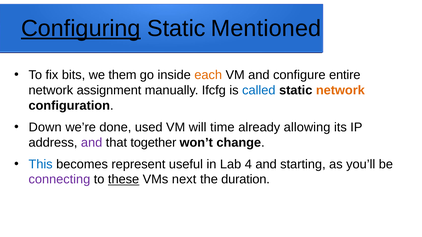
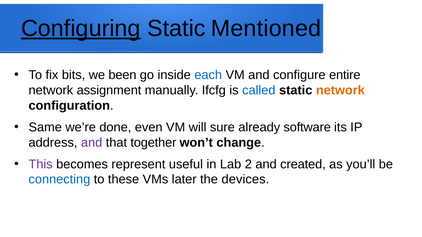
them: them -> been (122, 75)
each colour: orange -> blue (208, 75)
Down: Down -> Same (45, 127)
used: used -> even (149, 127)
time: time -> sure (222, 127)
allowing: allowing -> software (307, 127)
This colour: blue -> purple (41, 164)
4: 4 -> 2 (248, 164)
starting: starting -> created (303, 164)
connecting colour: purple -> blue (59, 180)
these underline: present -> none (124, 180)
next: next -> later (184, 180)
duration: duration -> devices (245, 180)
